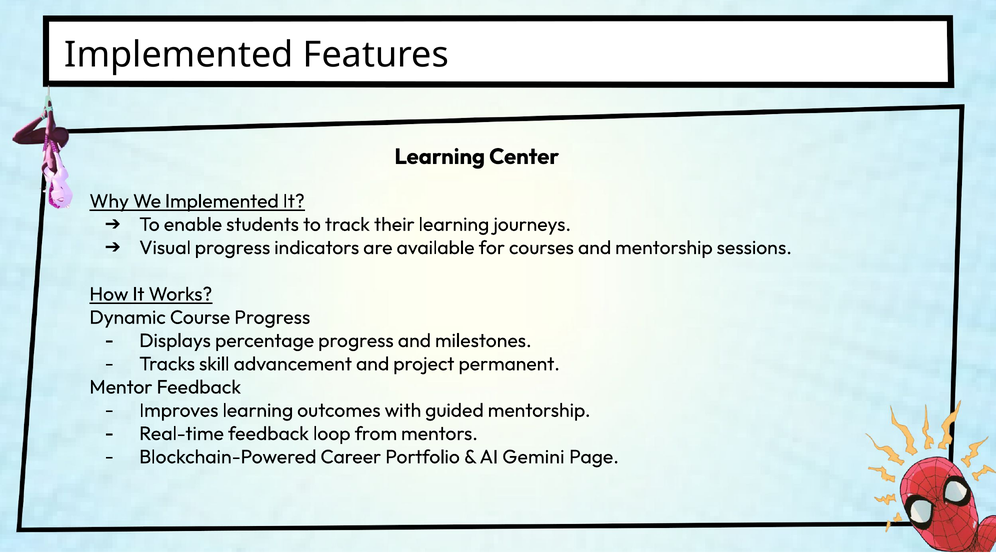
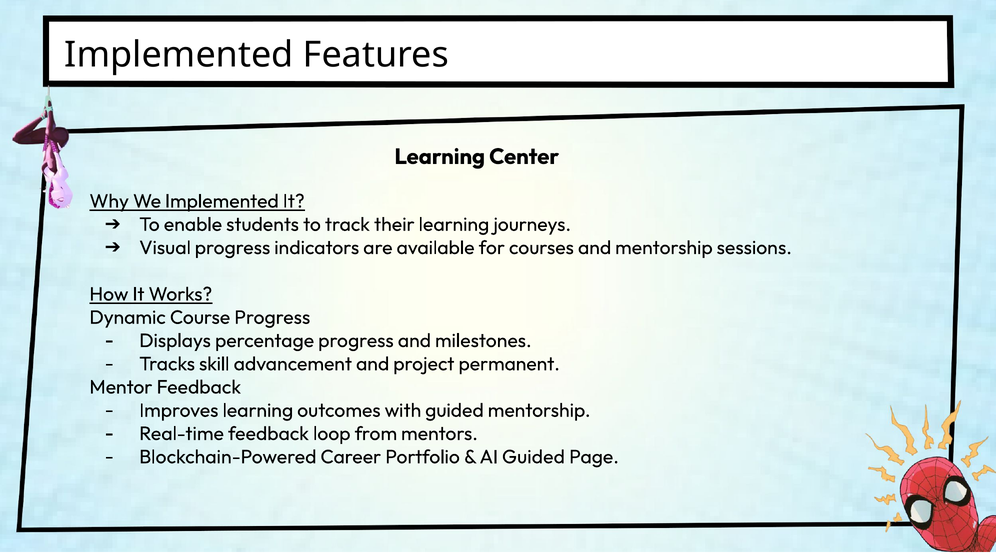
AI Gemini: Gemini -> Guided (533, 457)
